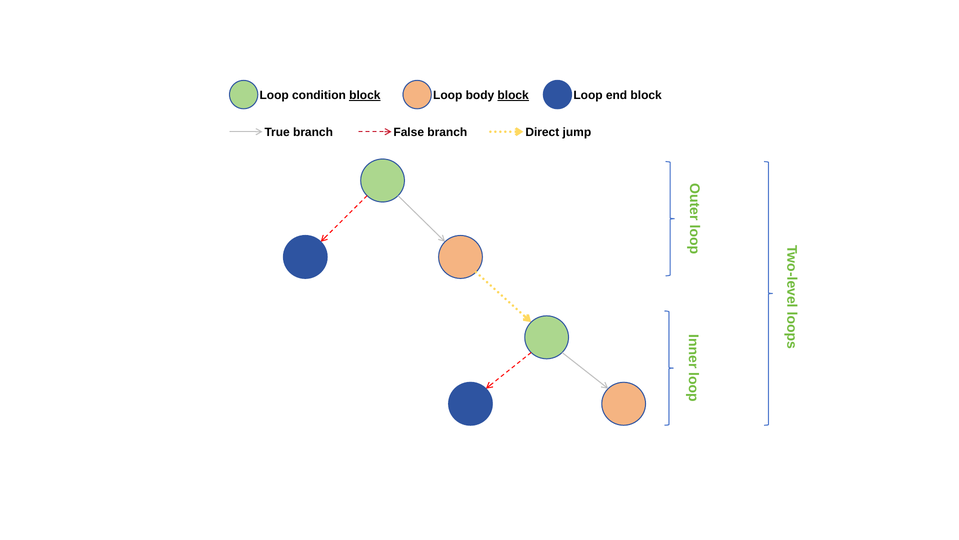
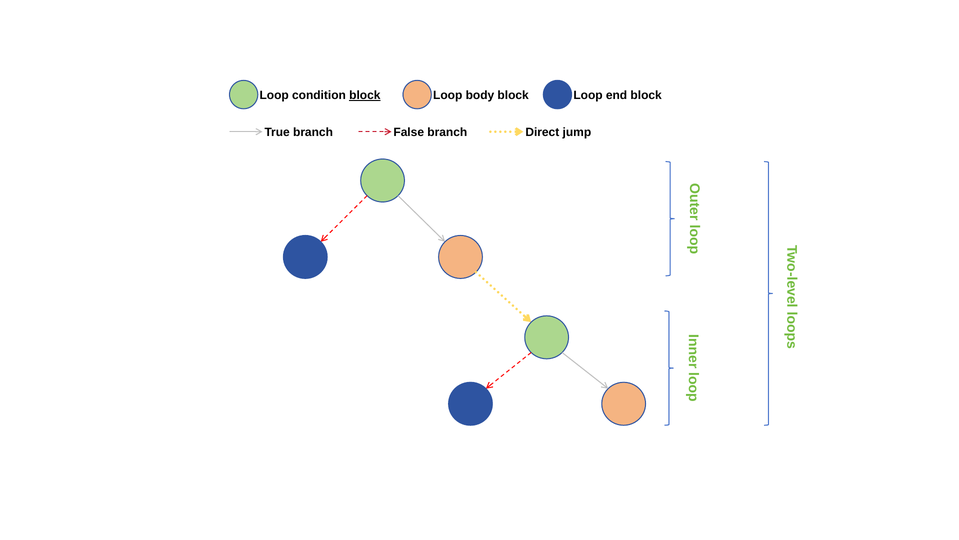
block underline: present -> none (513, 95)
